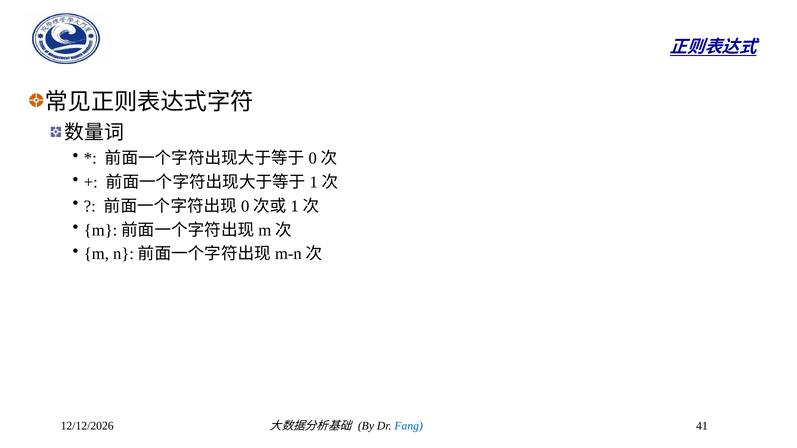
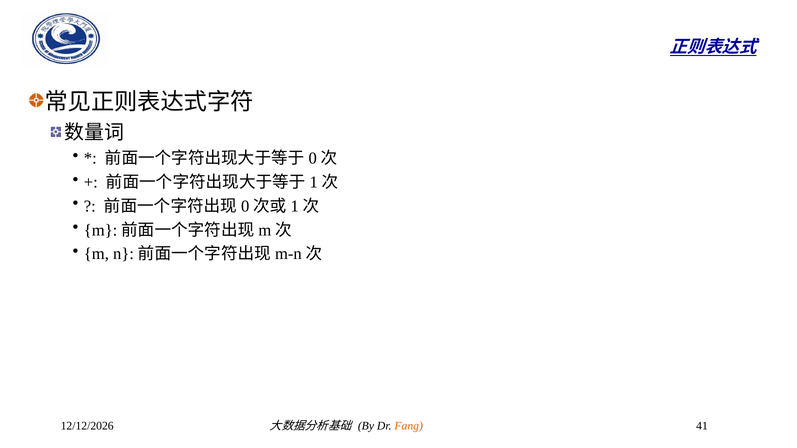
Fang colour: blue -> orange (409, 426)
